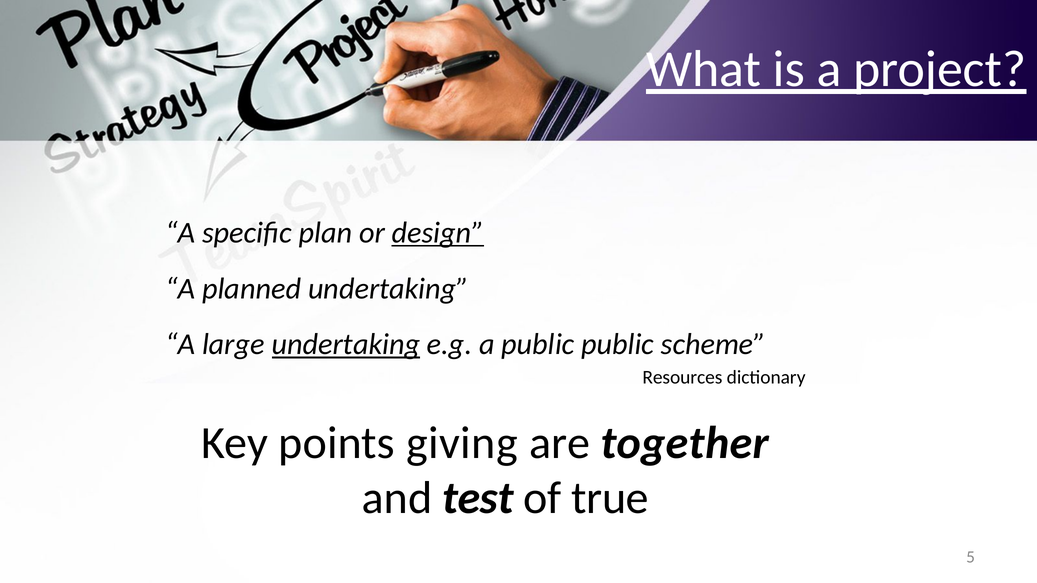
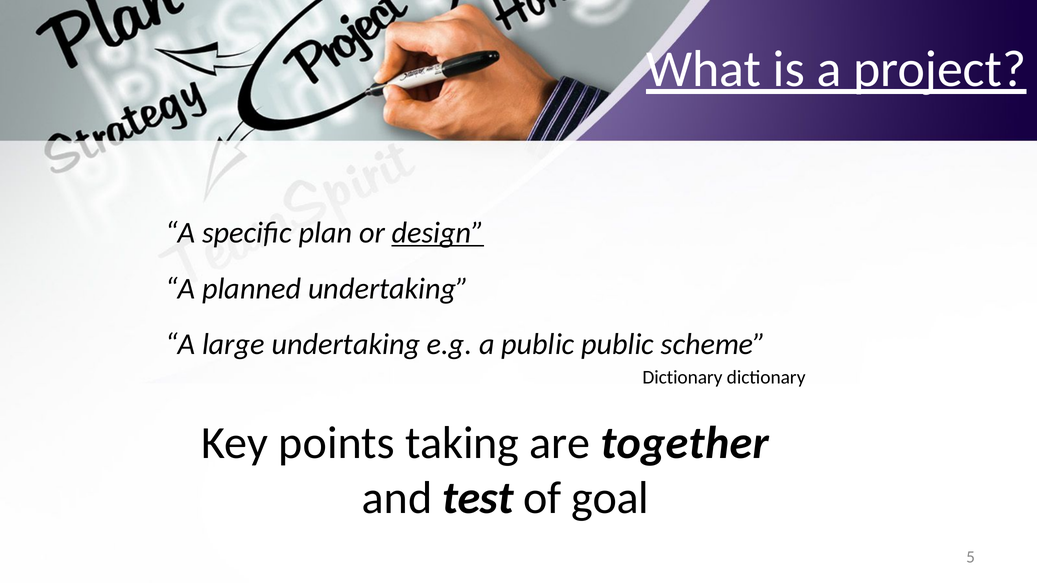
undertaking underline: present -> none (346, 345)
Resources: Resources -> Dictionary (682, 377)
giving: giving -> taking (462, 443)
true: true -> goal (610, 498)
